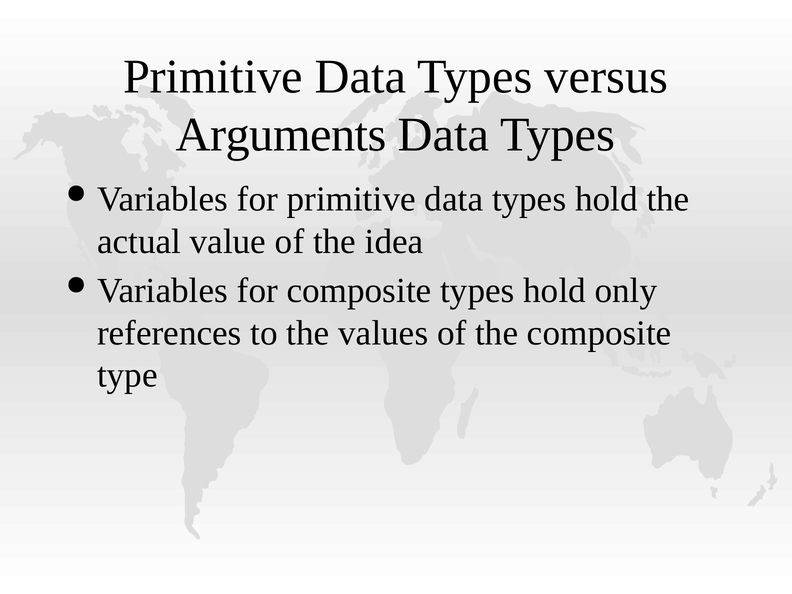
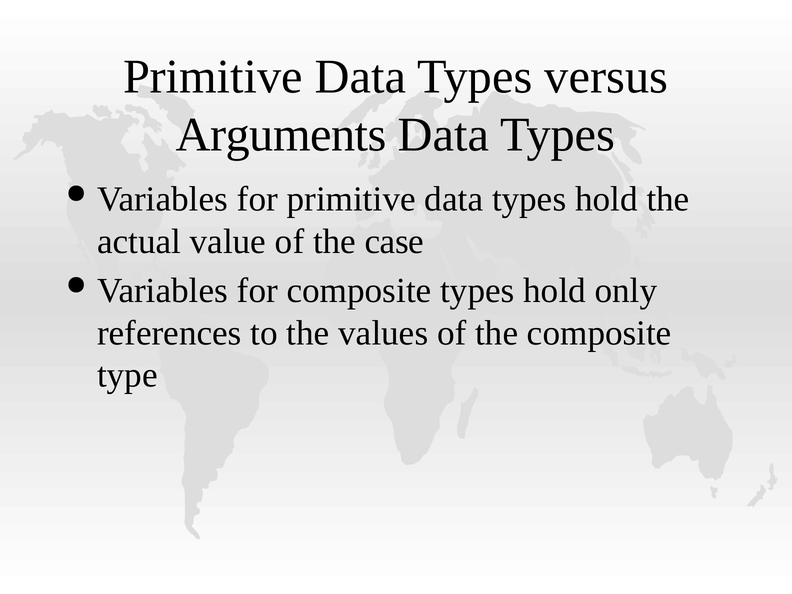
idea: idea -> case (394, 241)
